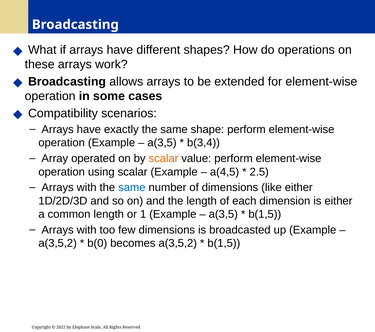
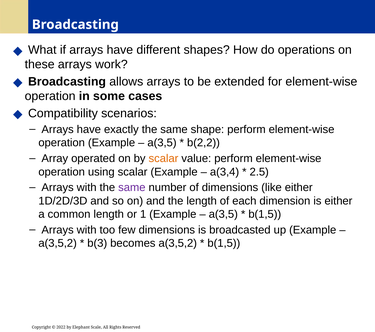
b(3,4: b(3,4 -> b(2,2 (203, 143)
a(4,5: a(4,5 -> a(3,4 (225, 172)
same colour: blue -> purple (132, 187)
b(0: b(0 -> b(3 (97, 243)
